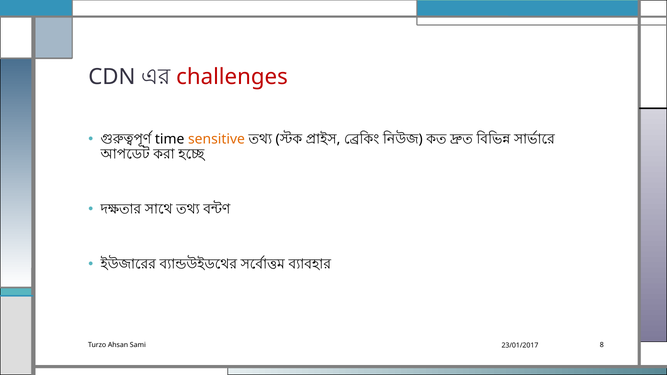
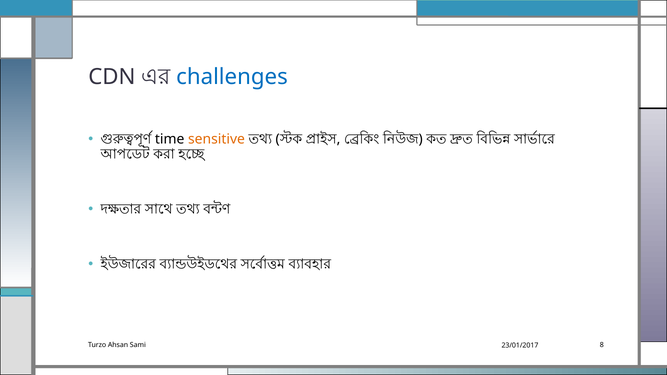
challenges colour: red -> blue (232, 77)
